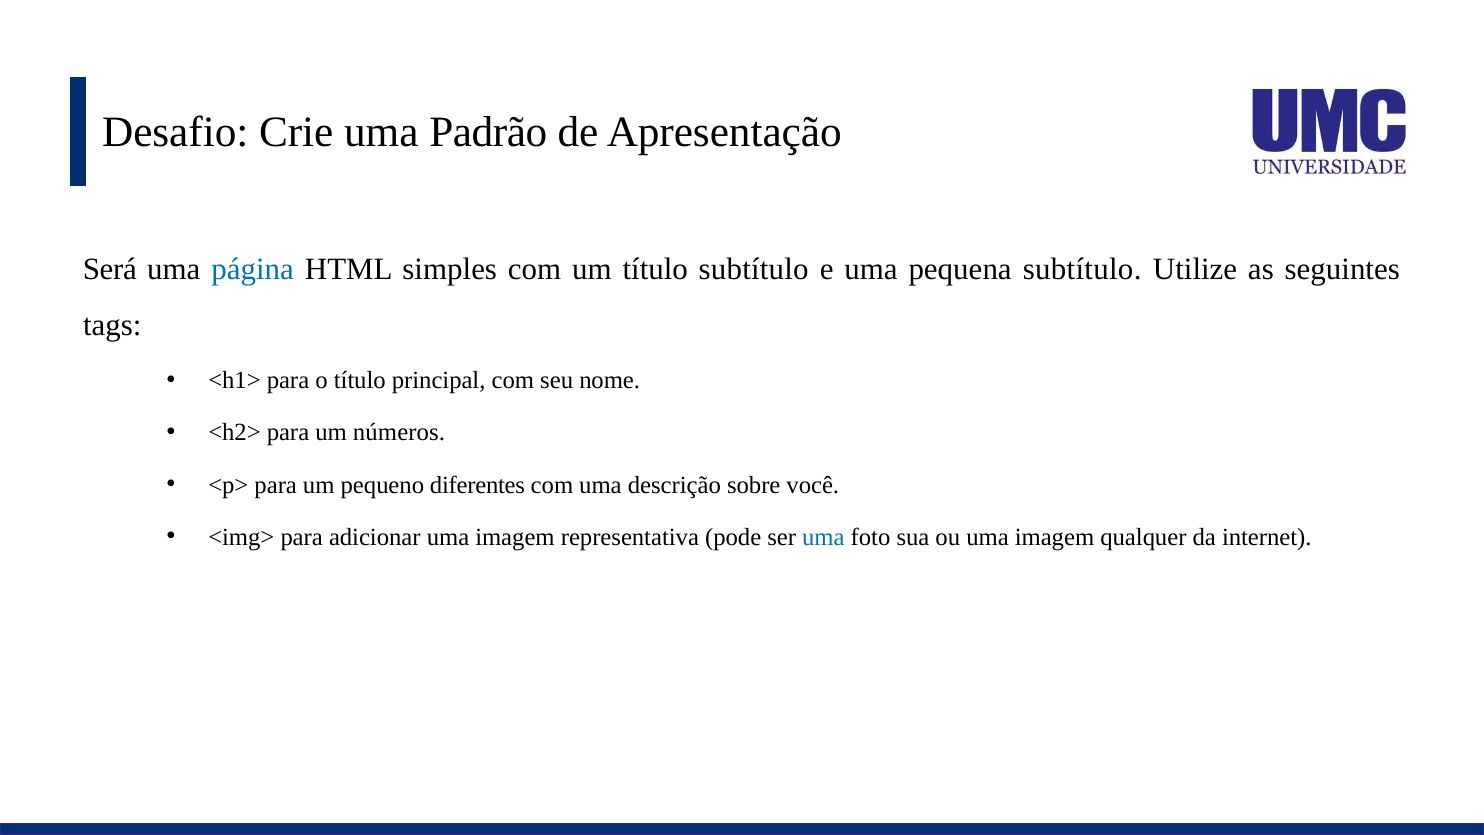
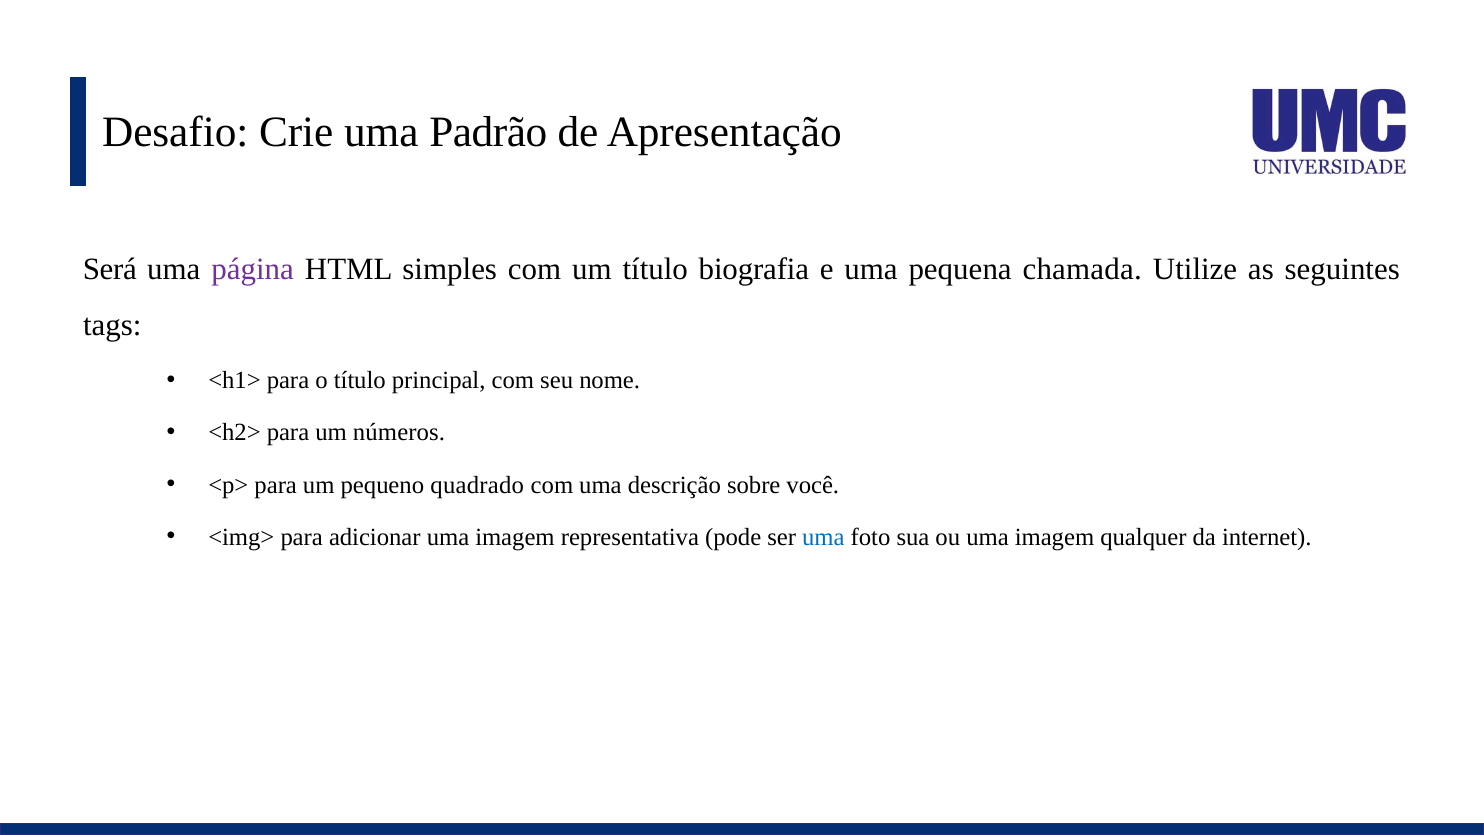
página colour: blue -> purple (253, 269)
título subtítulo: subtítulo -> biografia (754, 269)
pequena subtítulo: subtítulo -> chamada (1082, 269)
diferentes: diferentes -> quadrado (477, 485)
